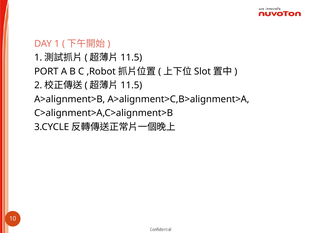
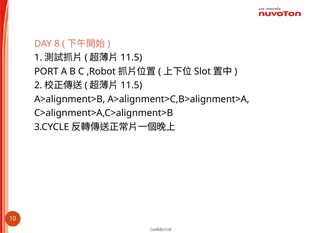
DAY 1: 1 -> 8 (57, 44)
